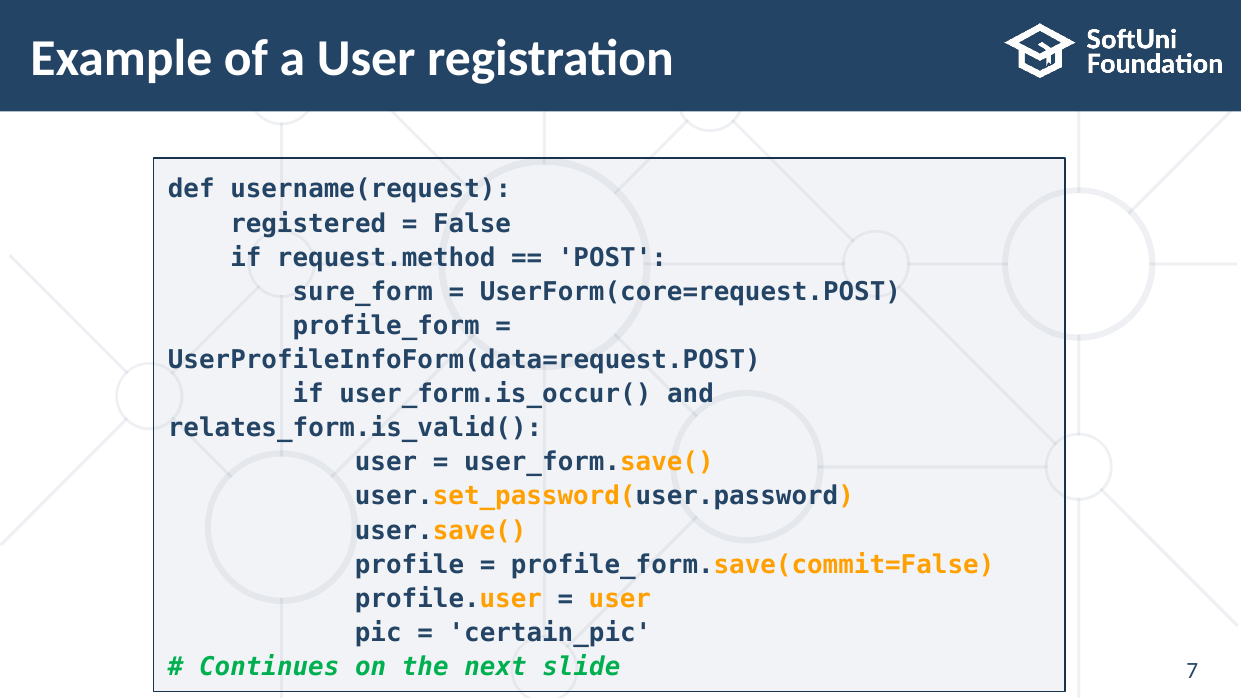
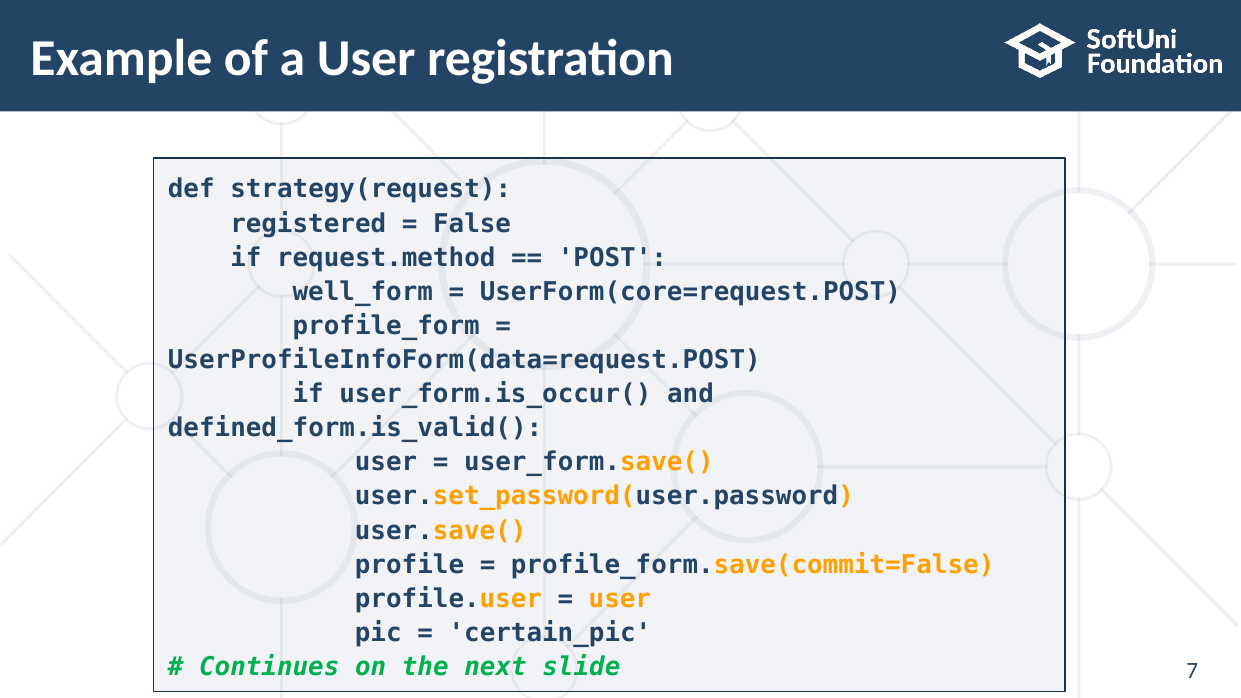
username(request: username(request -> strategy(request (371, 189)
sure_form: sure_form -> well_form (363, 292)
relates_form.is_valid(: relates_form.is_valid( -> defined_form.is_valid( (355, 428)
